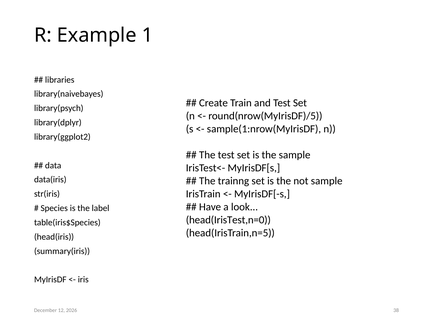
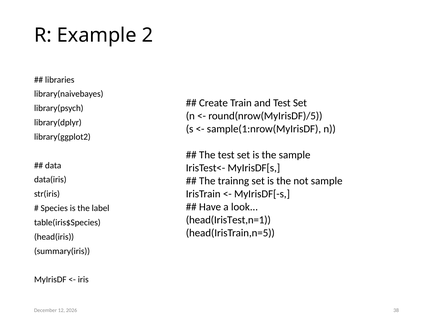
1: 1 -> 2 (147, 35)
head(IrisTest,n=0: head(IrisTest,n=0 -> head(IrisTest,n=1 (228, 220)
